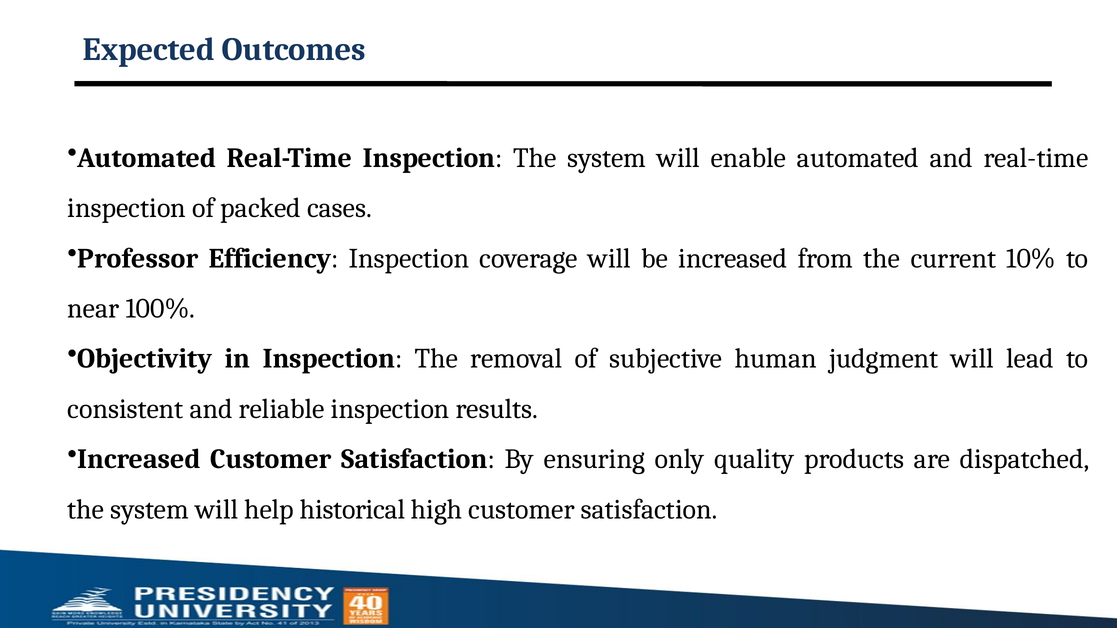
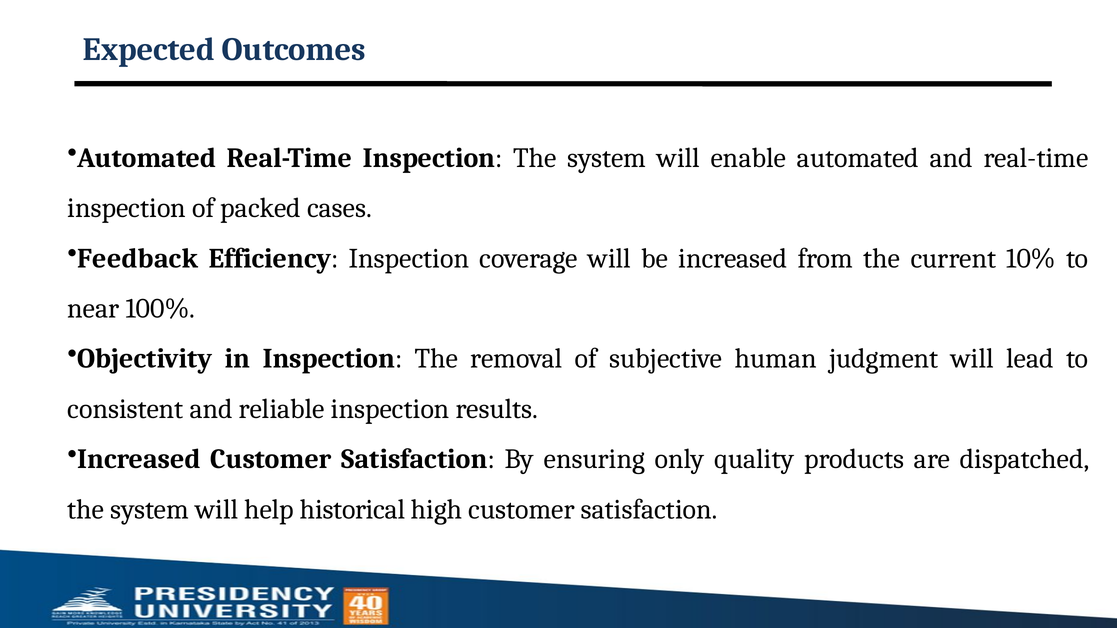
Professor: Professor -> Feedback (138, 258)
